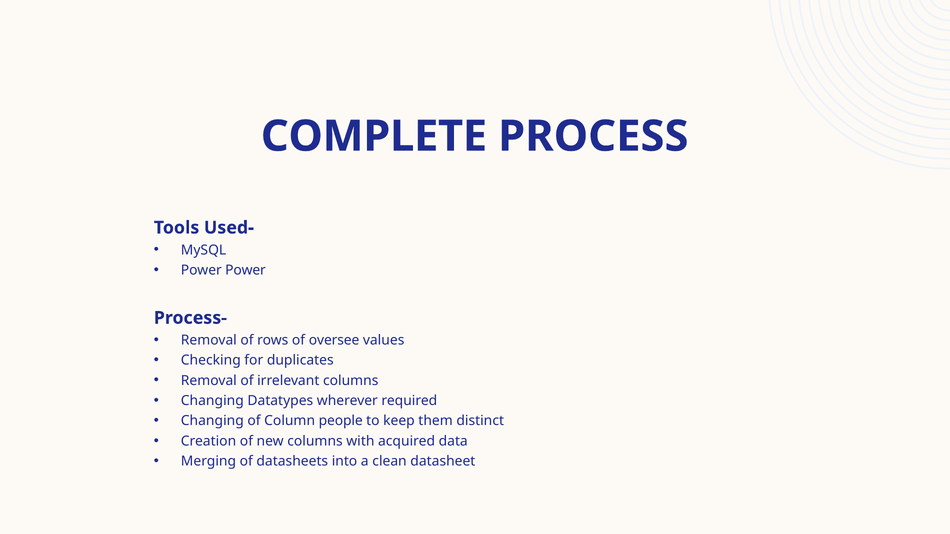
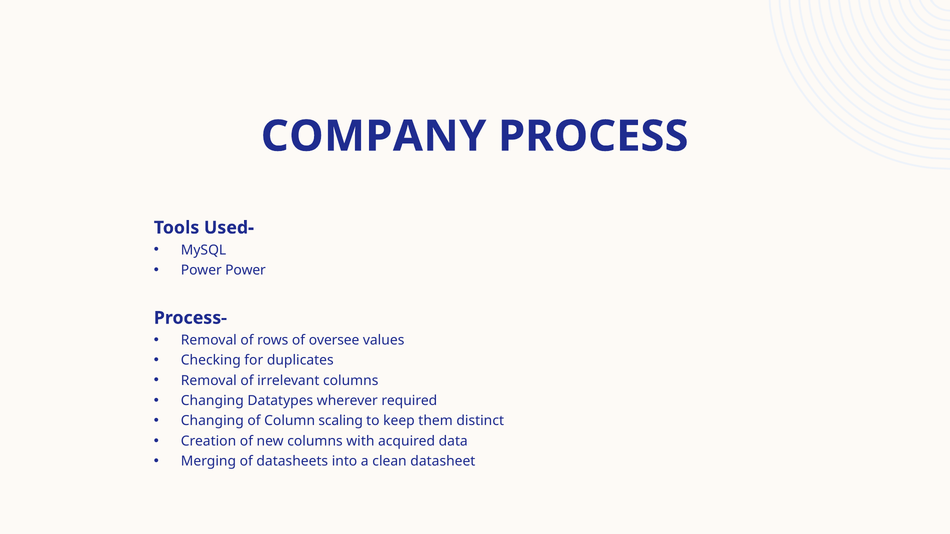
COMPLETE: COMPLETE -> COMPANY (374, 136)
people: people -> scaling (341, 421)
